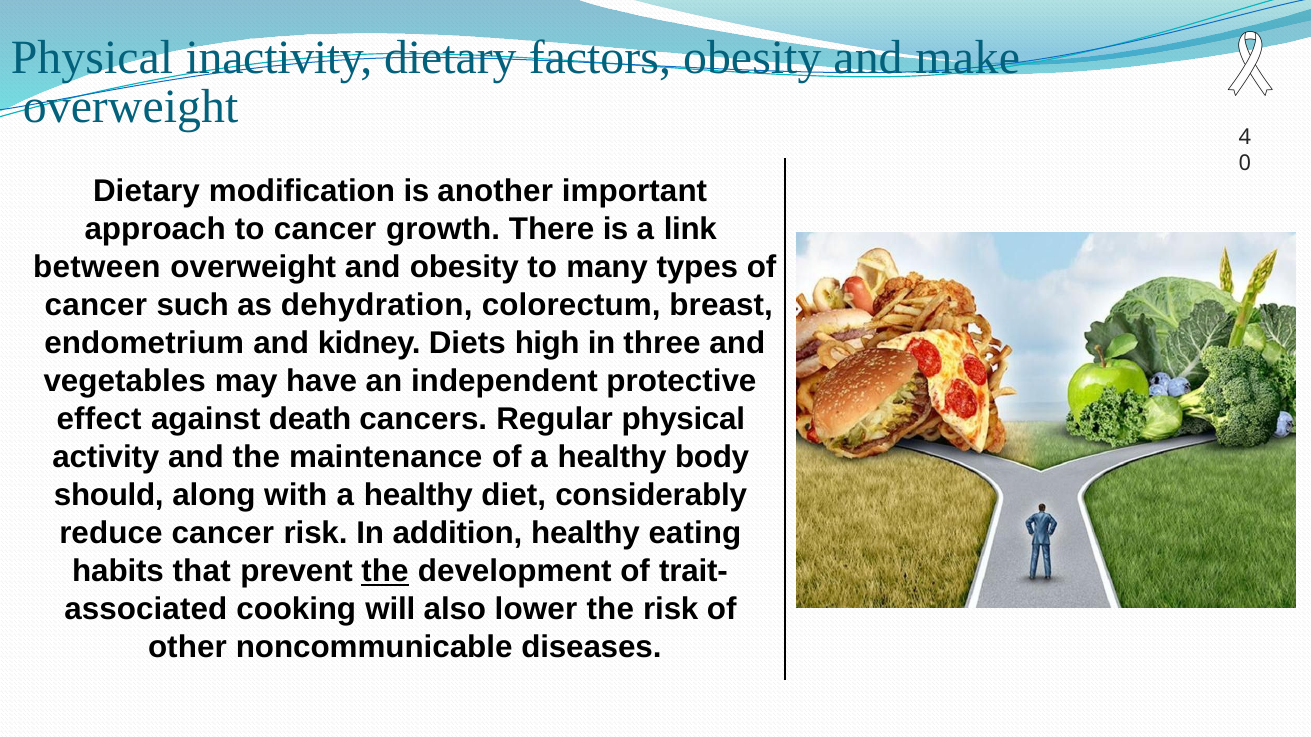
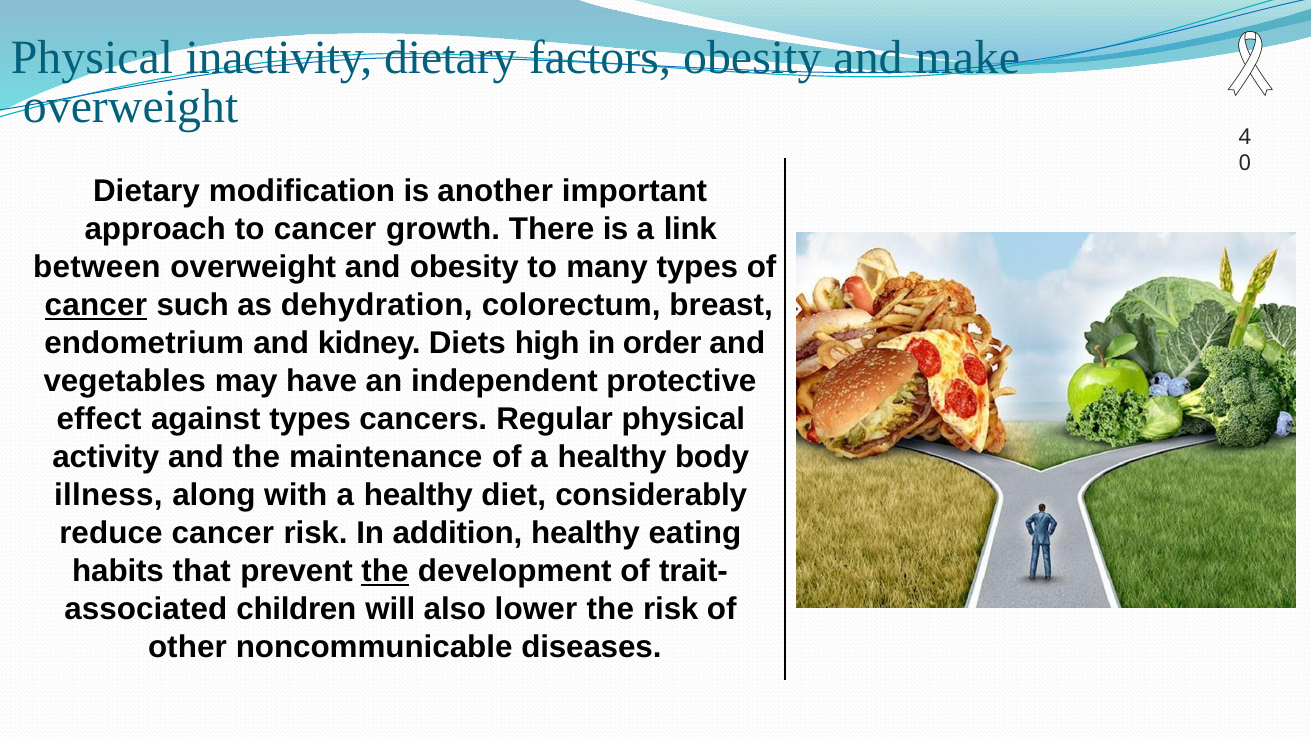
cancer underline: none -> present (96, 306)
three: three -> order (662, 344)
against death: death -> types (310, 420)
should: should -> illness (108, 496)
cooking: cooking -> children (296, 610)
